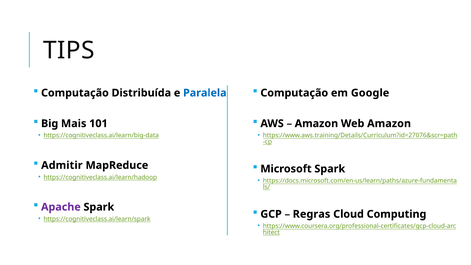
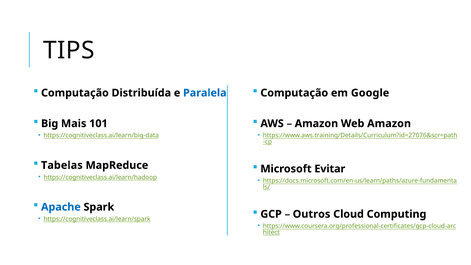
Admitir: Admitir -> Tabelas (62, 165)
Microsoft Spark: Spark -> Evitar (330, 169)
Apache colour: purple -> blue (61, 207)
Regras: Regras -> Outros (312, 214)
